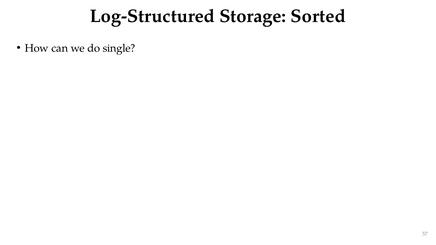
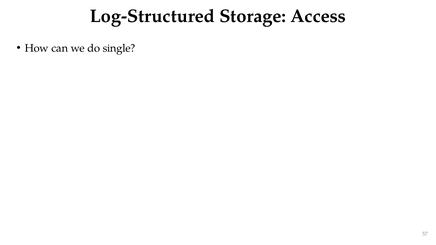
Sorted: Sorted -> Access (318, 16)
